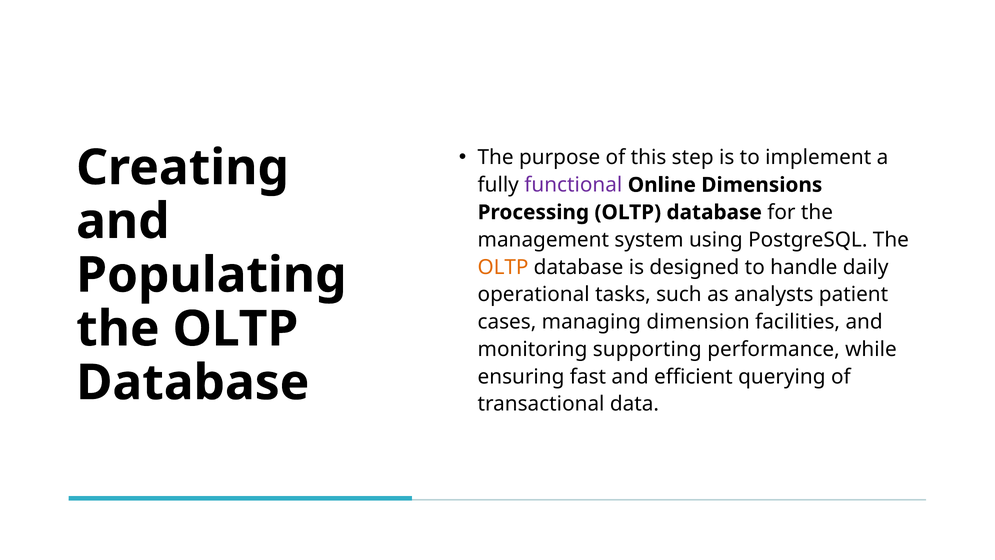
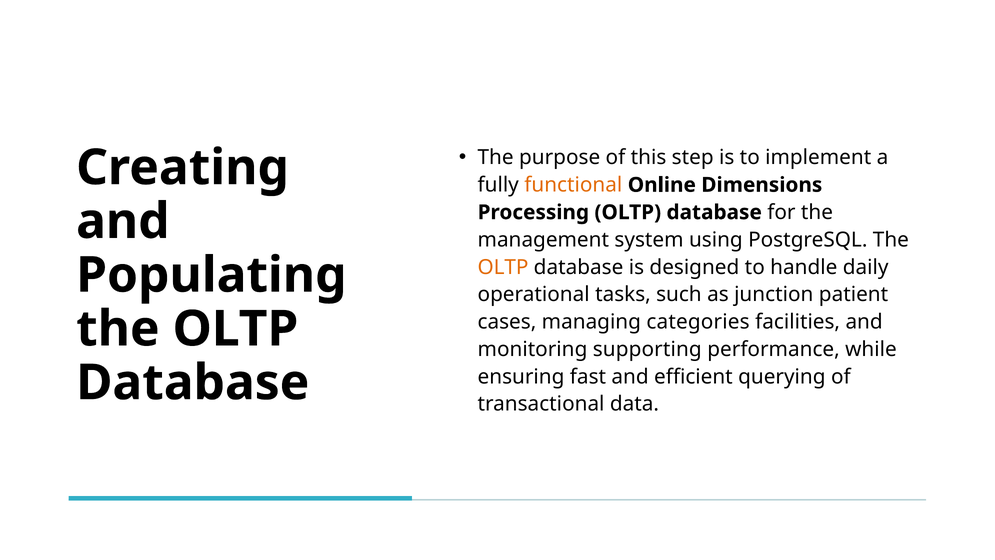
functional colour: purple -> orange (573, 185)
analysts: analysts -> junction (774, 294)
dimension: dimension -> categories (698, 322)
